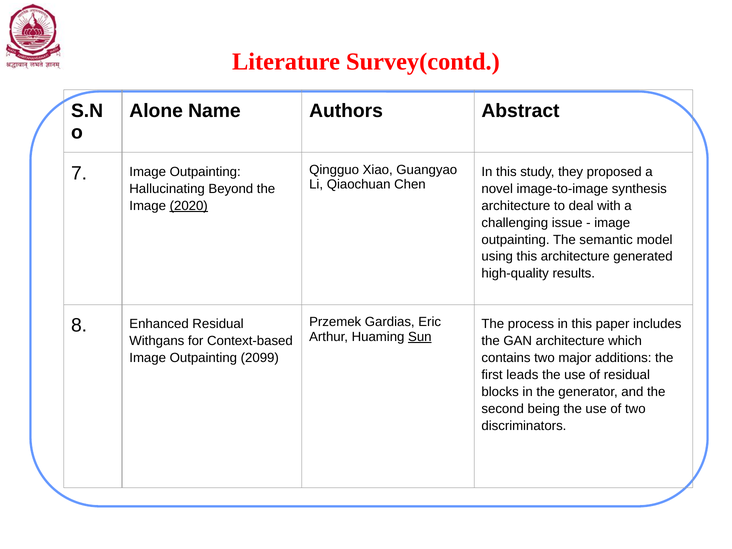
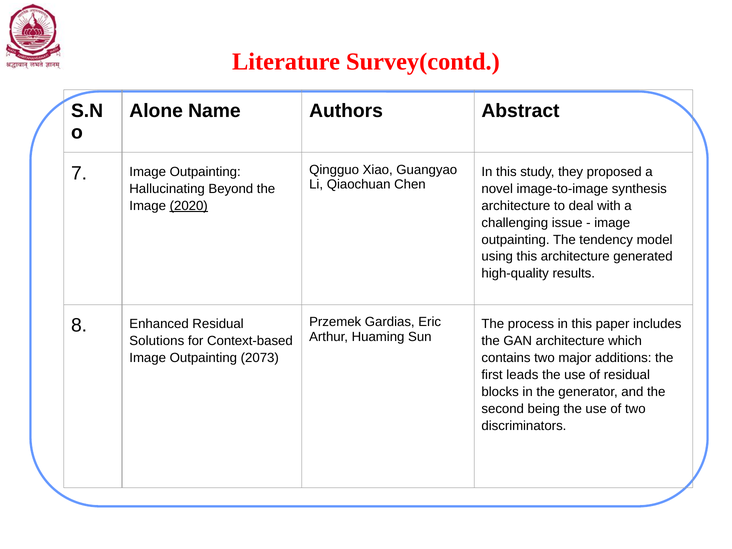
semantic: semantic -> tendency (606, 240)
Sun underline: present -> none (420, 337)
Withgans: Withgans -> Solutions (157, 341)
2099: 2099 -> 2073 (260, 358)
